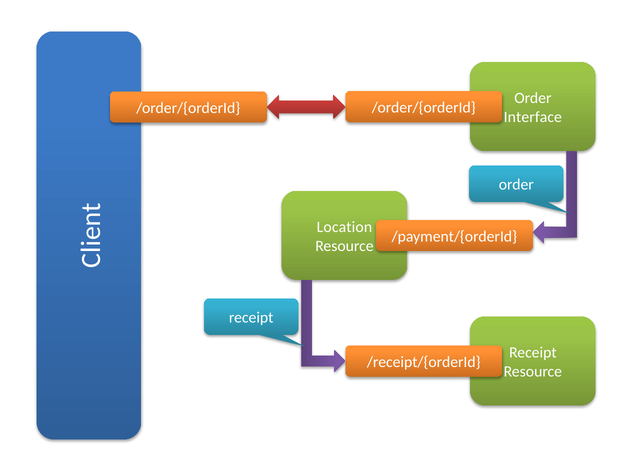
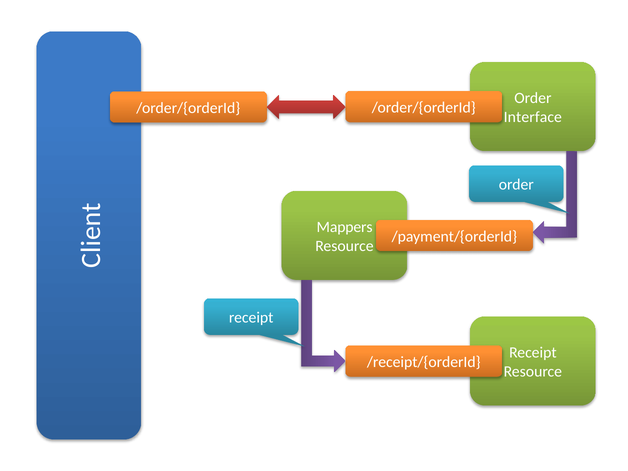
Location: Location -> Mappers (345, 227)
